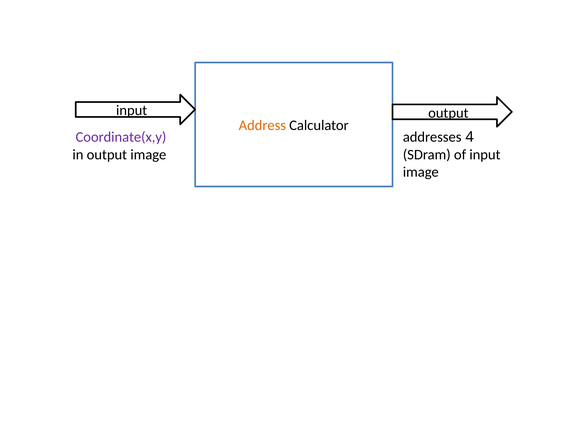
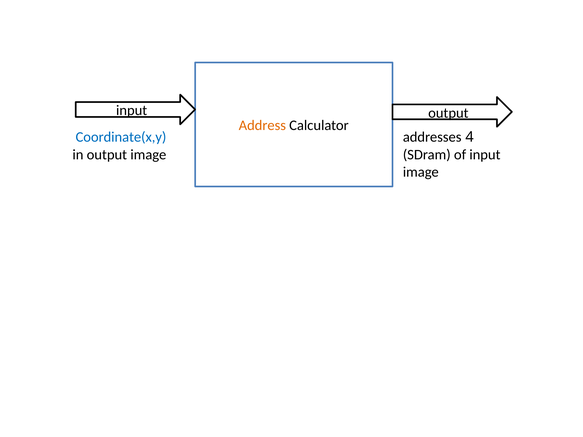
Coordinate(x,y colour: purple -> blue (121, 137)
